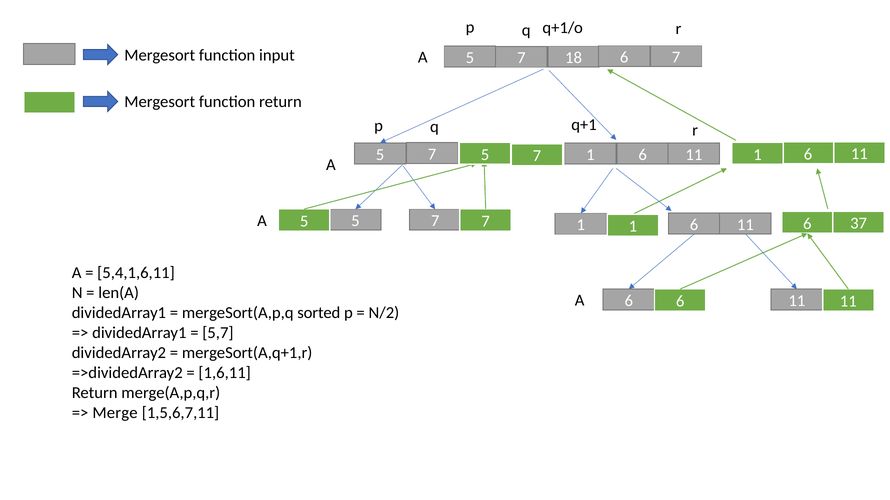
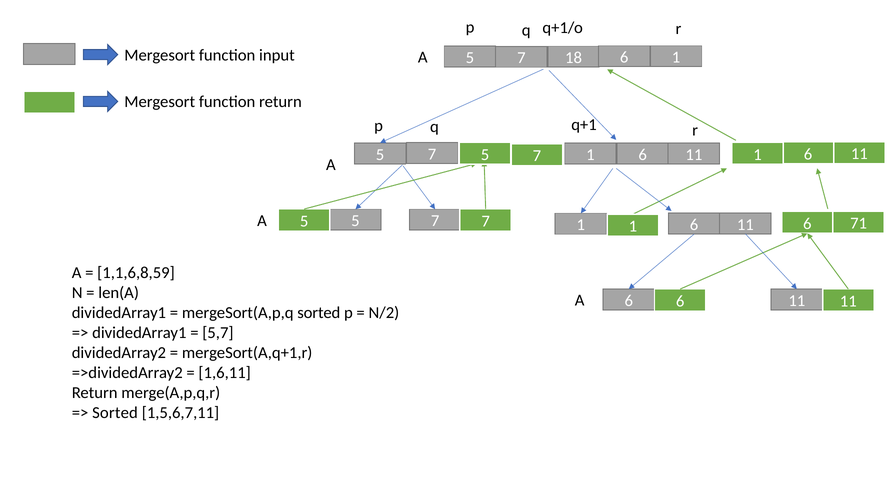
6 7: 7 -> 1 (676, 57)
37: 37 -> 71 (859, 224)
5,4,1,6,11: 5,4,1,6,11 -> 1,1,6,8,59 (136, 273)
Merge: Merge -> Sorted (115, 413)
